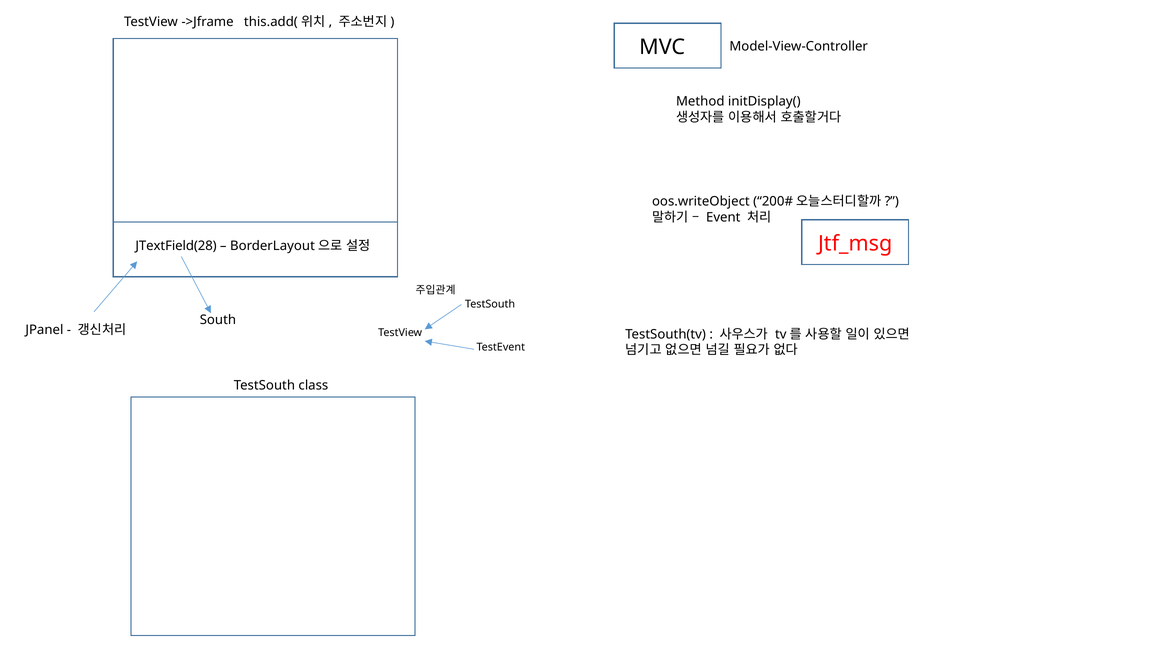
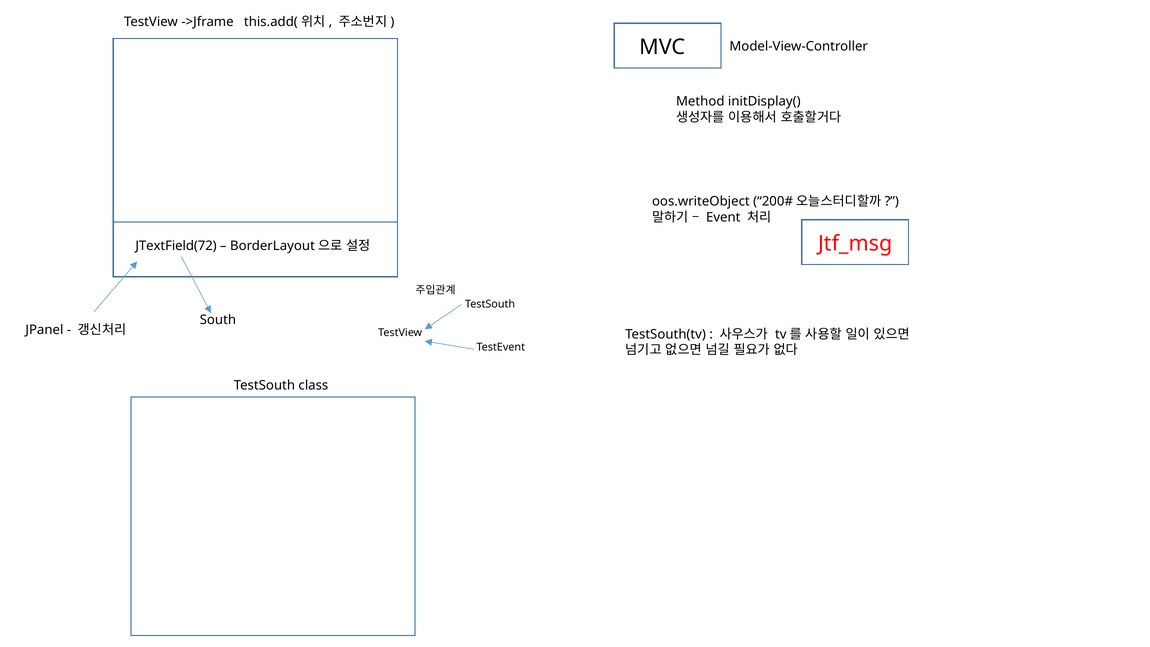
JTextField(28: JTextField(28 -> JTextField(72 (176, 246)
